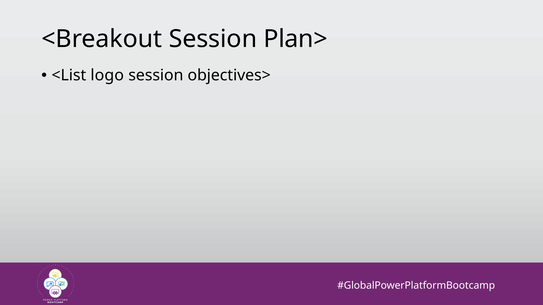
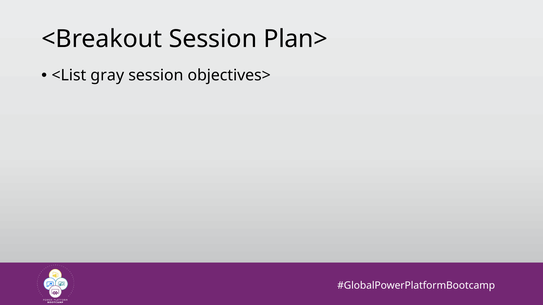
logo: logo -> gray (107, 76)
